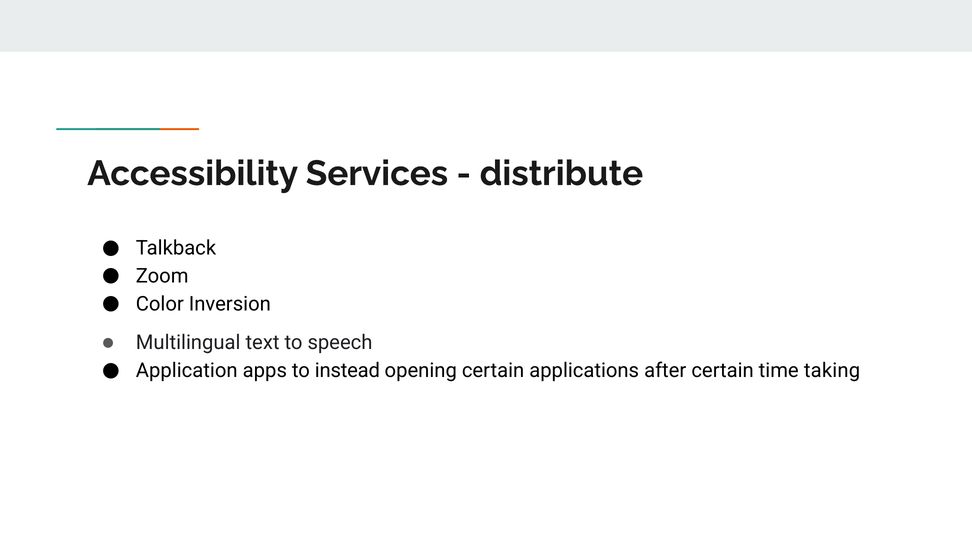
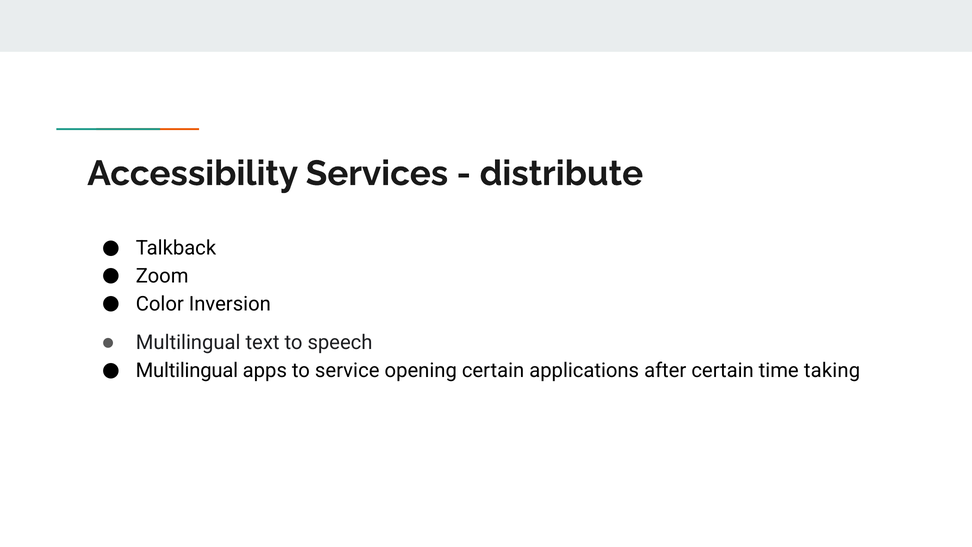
Application: Application -> Multilingual (187, 371)
instead: instead -> service (347, 371)
